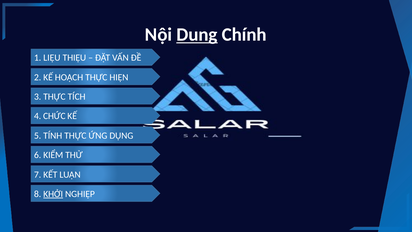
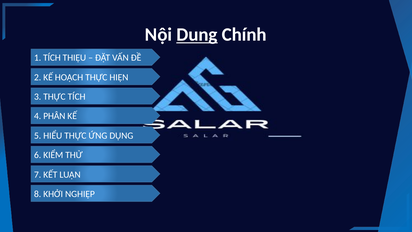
1 LIỆU: LIỆU -> TÍCH (52, 58)
CHỨC: CHỨC -> PHÂN (54, 116)
TÍNH: TÍNH -> HIỂU (53, 135)
KHỞI underline: present -> none (53, 194)
